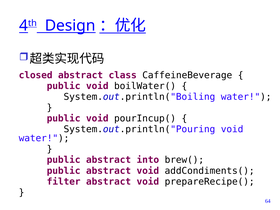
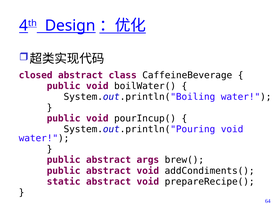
into: into -> args (148, 160)
filter: filter -> static (64, 182)
